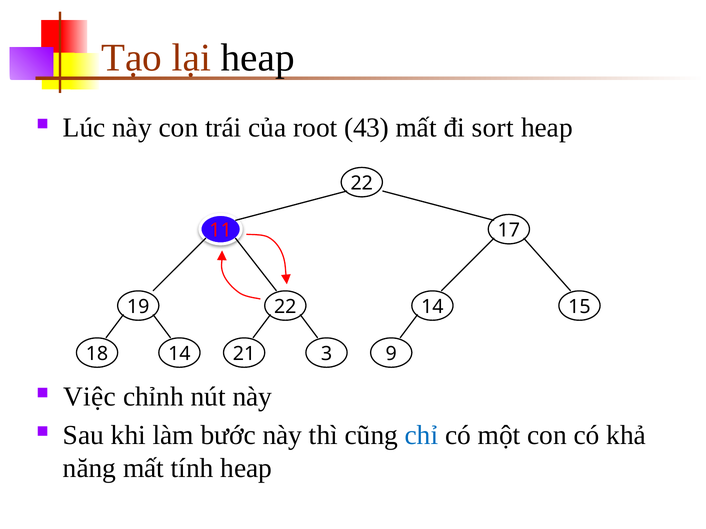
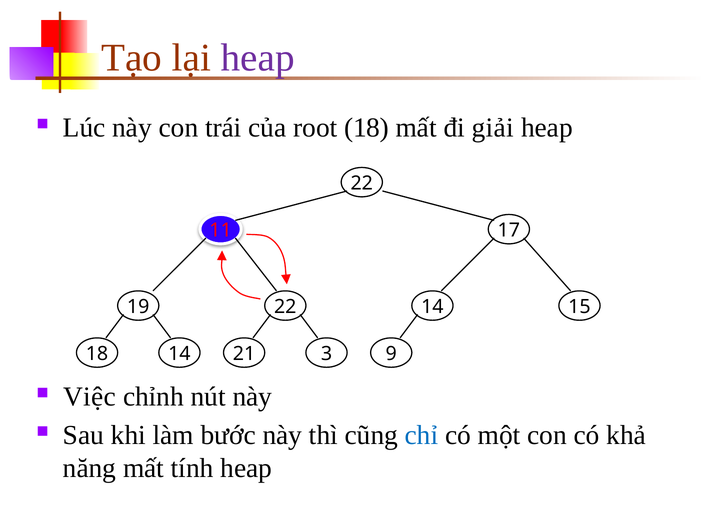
heap colour: black -> purple (258, 58)
root 43: 43 -> 18 (367, 128)
sort: sort -> giải (493, 128)
